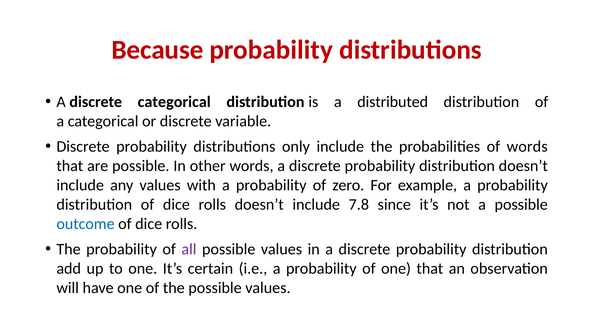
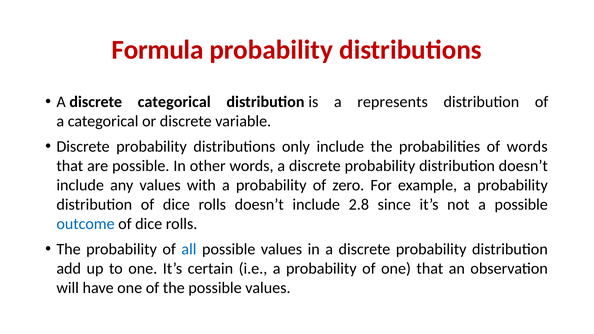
Because: Because -> Formula (158, 50)
distributed: distributed -> represents (393, 102)
7.8: 7.8 -> 2.8 (359, 205)
all colour: purple -> blue (189, 249)
